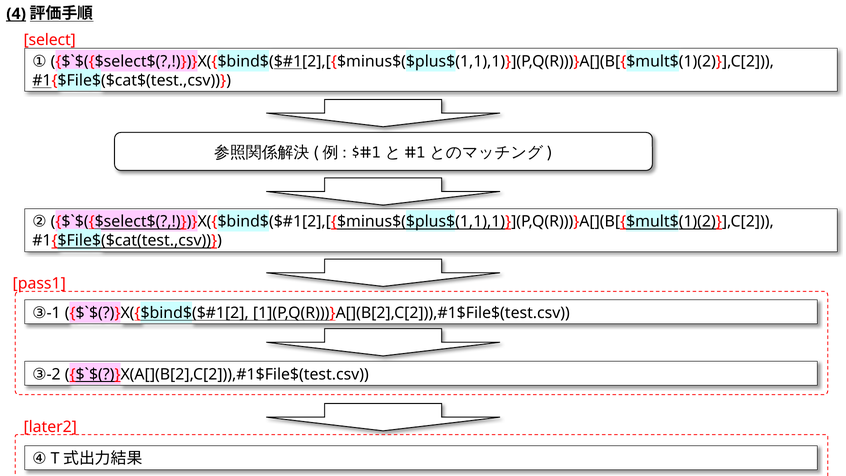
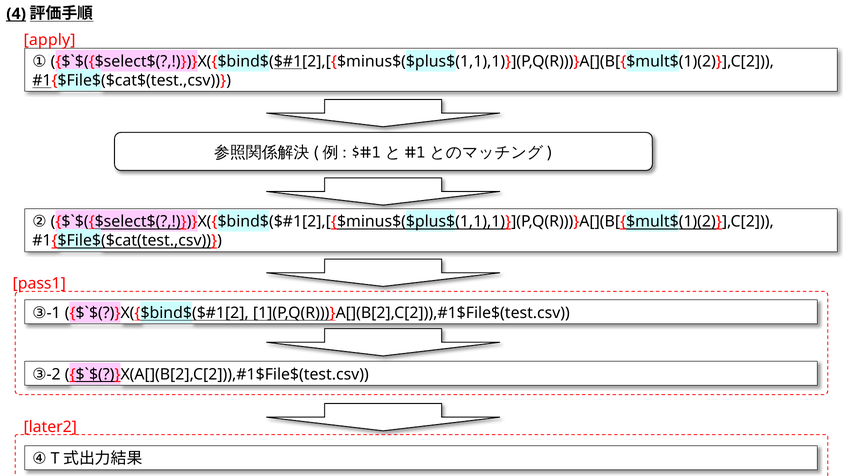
select: select -> apply (50, 40)
